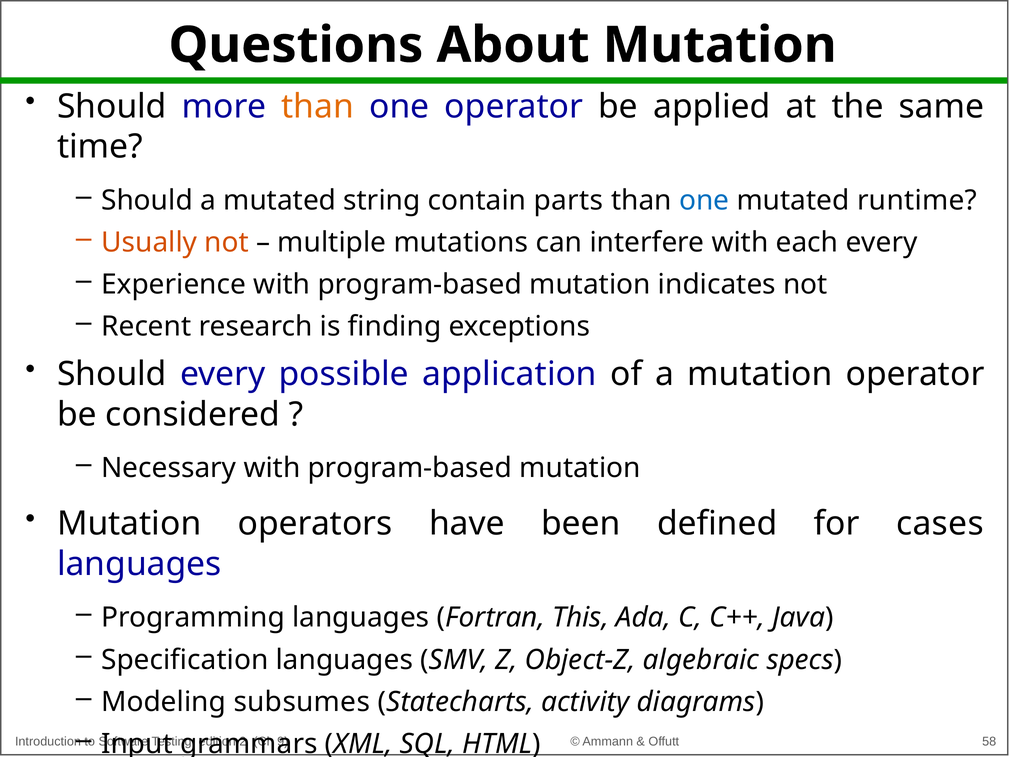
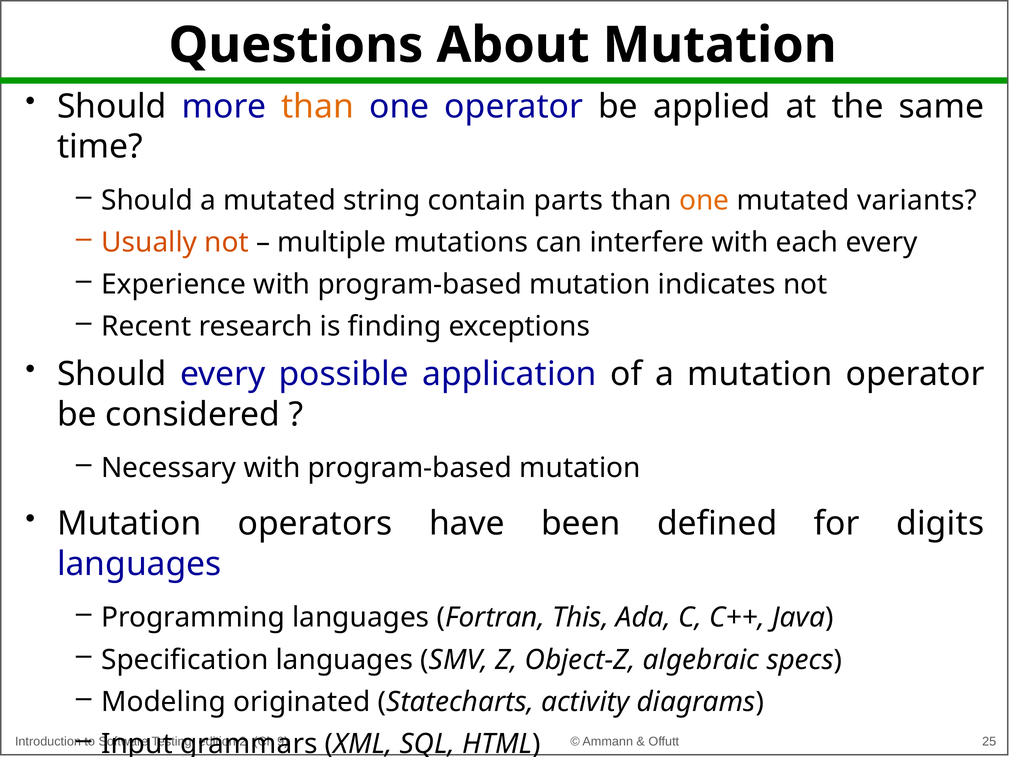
one colour: blue -> orange (704, 200)
runtime: runtime -> variants (917, 200)
cases: cases -> digits (940, 524)
subsumes: subsumes -> originated (302, 702)
58: 58 -> 25 (989, 742)
